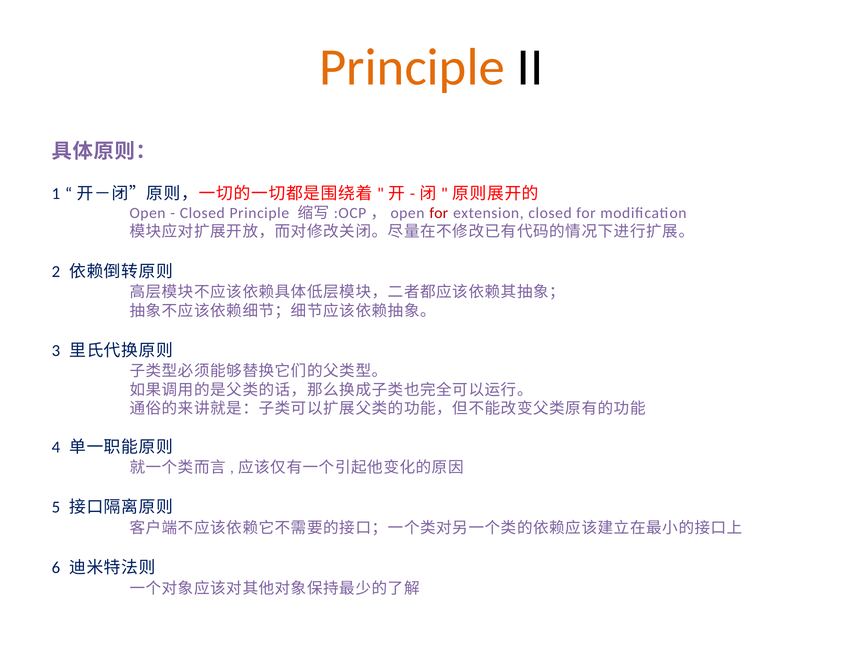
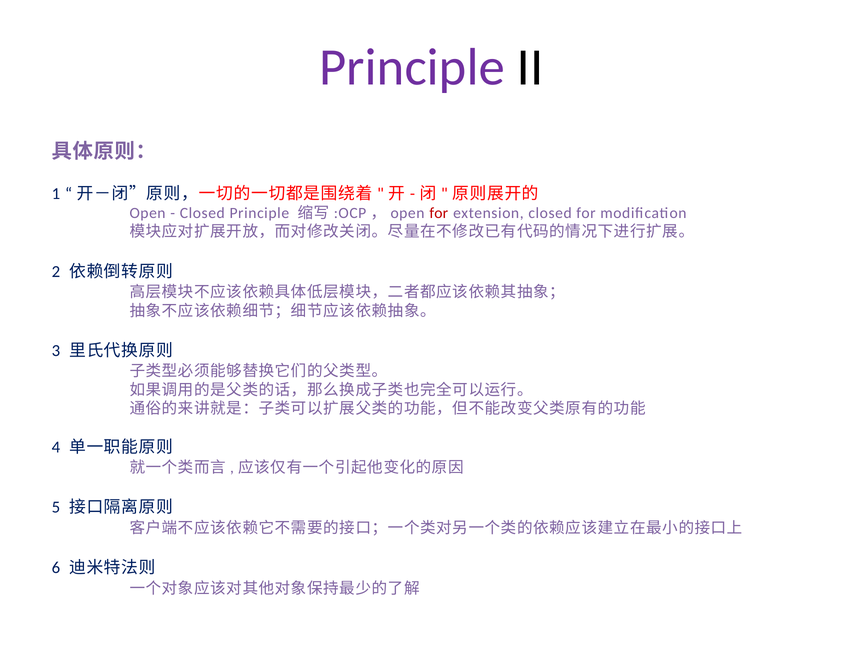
Principle colour: orange -> purple (412, 68)
